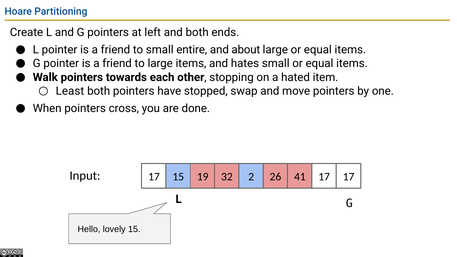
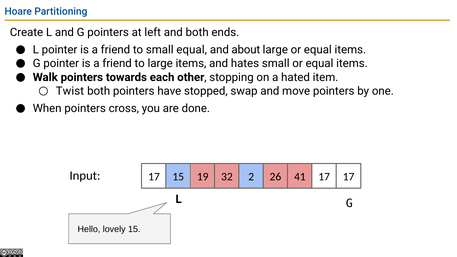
small entire: entire -> equal (192, 50)
Least: Least -> Twist (70, 91)
